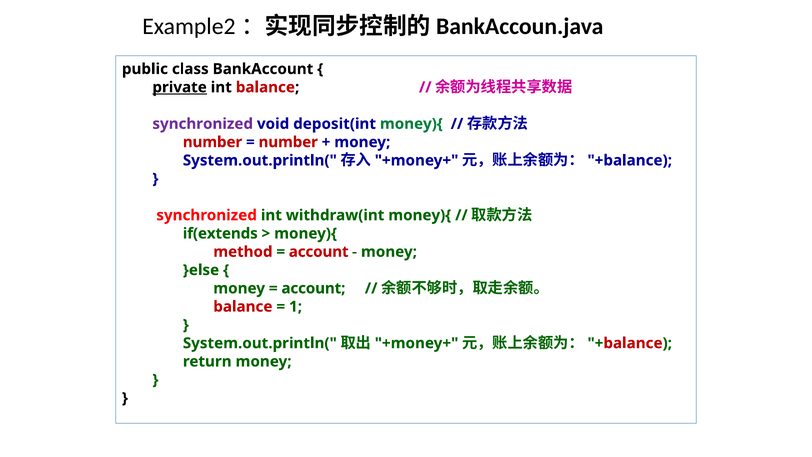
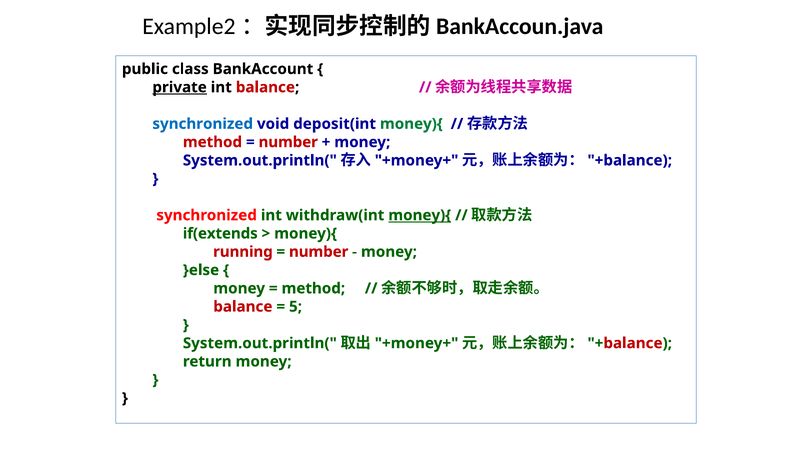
synchronized colour: purple -> blue (203, 124)
number: number -> method (212, 142)
money){ underline: none -> present (420, 215)
method: method -> running (243, 252)
account: account -> number (319, 252)
account: account -> method (313, 288)
1: 1 -> 5 (296, 306)
